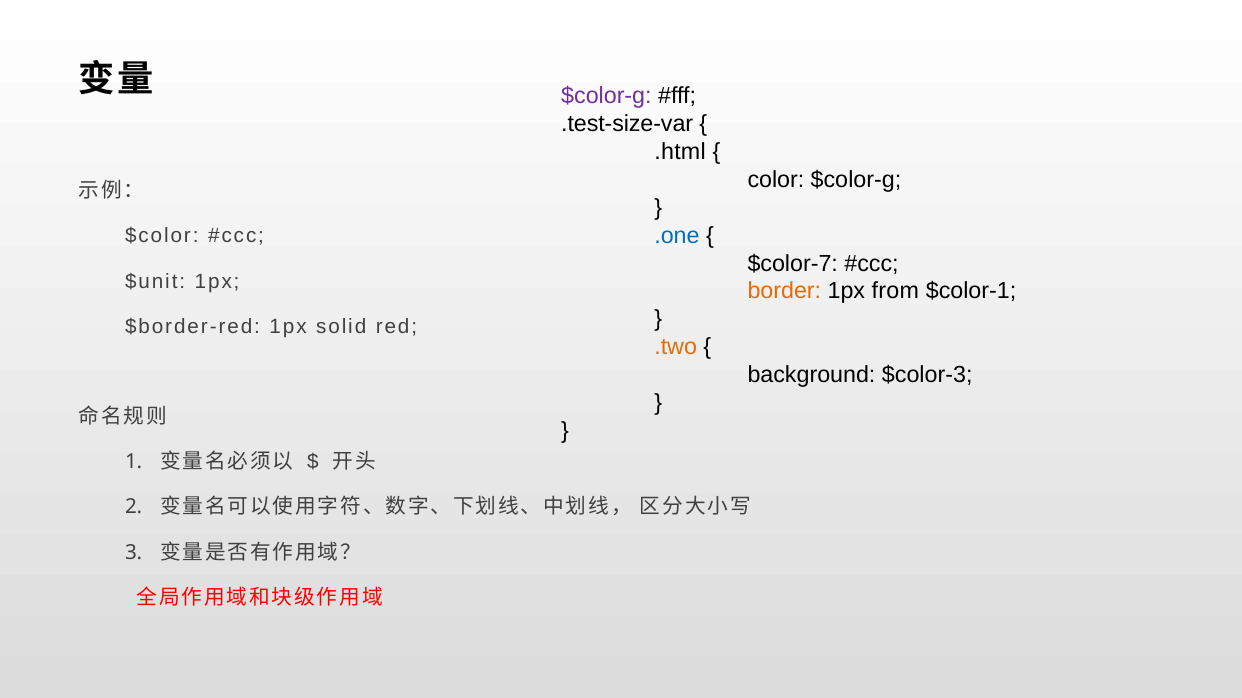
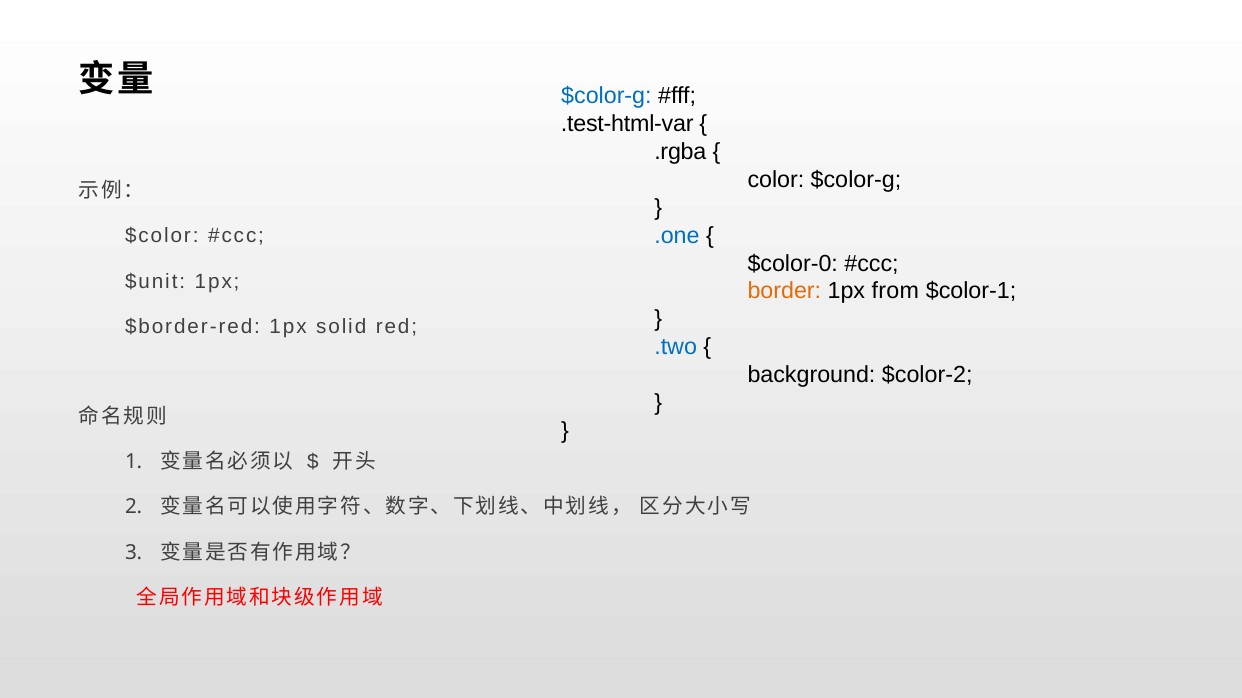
$color-g colour: purple -> blue (606, 96)
.test-size-var: .test-size-var -> .test-html-var (627, 124)
.html: .html -> .rgba (680, 152)
$color-7: $color-7 -> $color-0 (793, 264)
.two colour: orange -> blue (676, 347)
$color-3: $color-3 -> $color-2 (927, 375)
